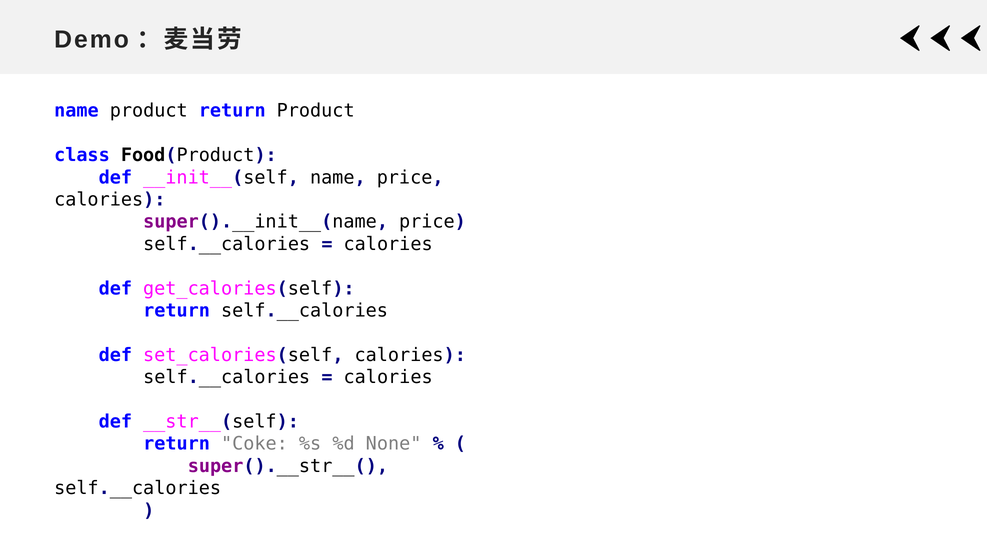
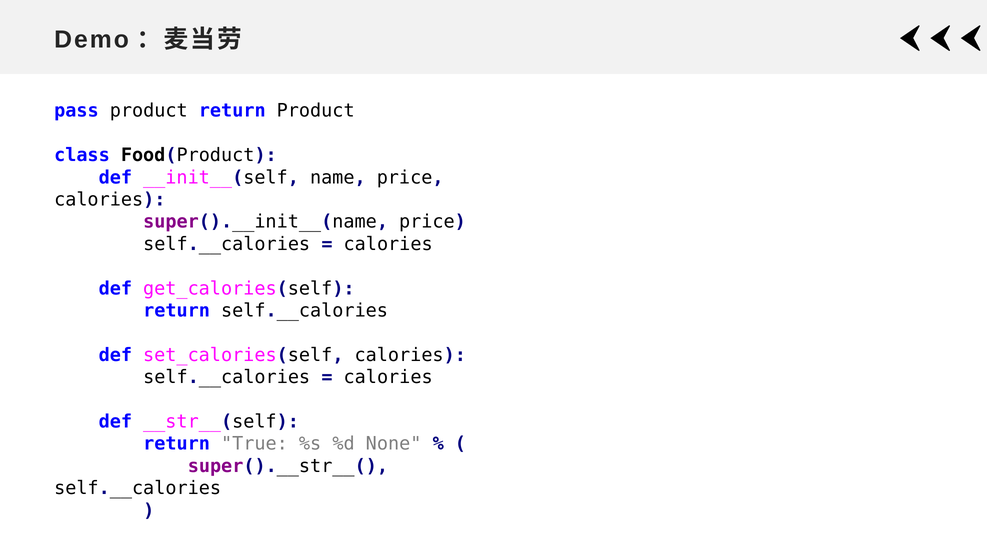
name: name -> pass (76, 111)
Coke: Coke -> True (254, 444)
